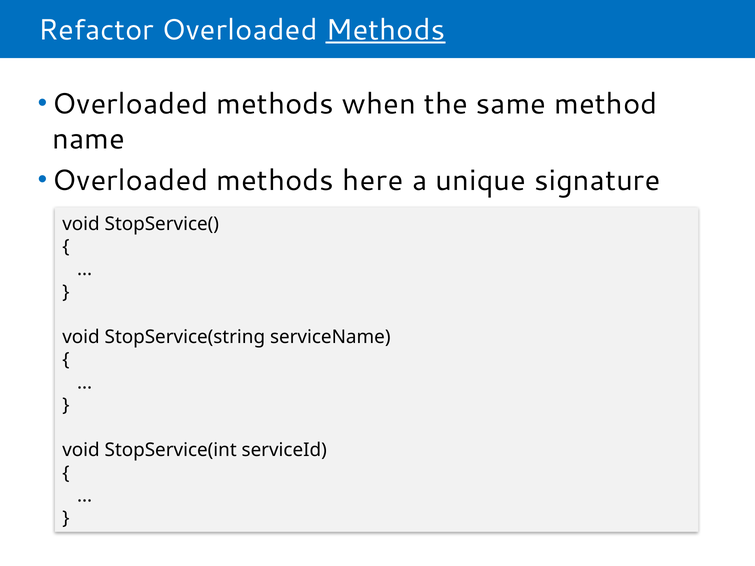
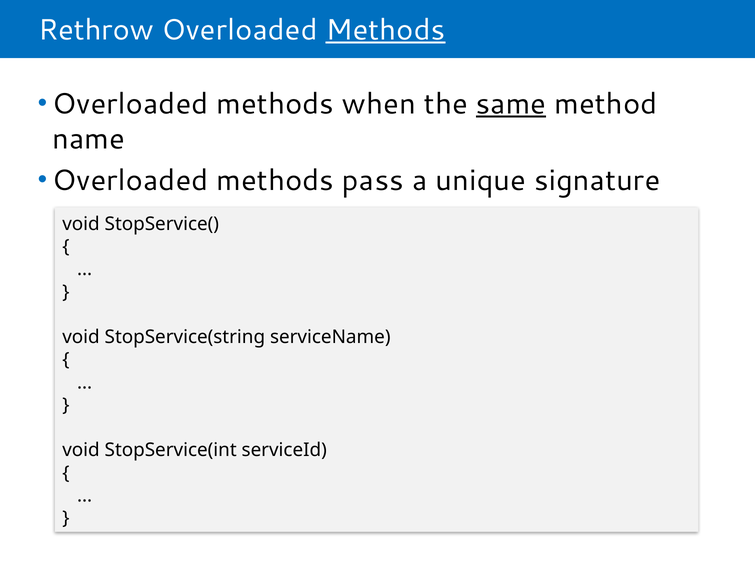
Refactor: Refactor -> Rethrow (96, 30)
same underline: none -> present (511, 104)
here: here -> pass (373, 181)
